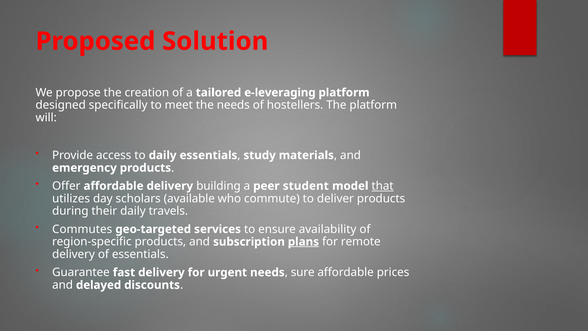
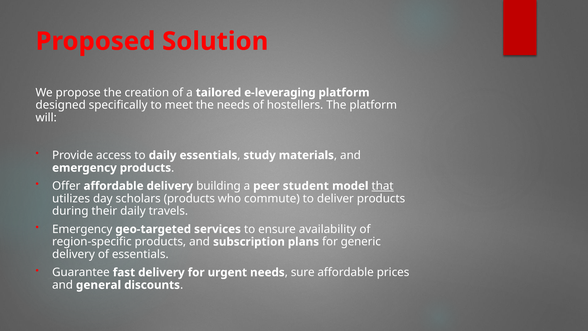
scholars available: available -> products (189, 198)
Commutes: Commutes -> Emergency (82, 229)
plans underline: present -> none (303, 242)
remote: remote -> generic (361, 242)
delayed: delayed -> general (98, 285)
